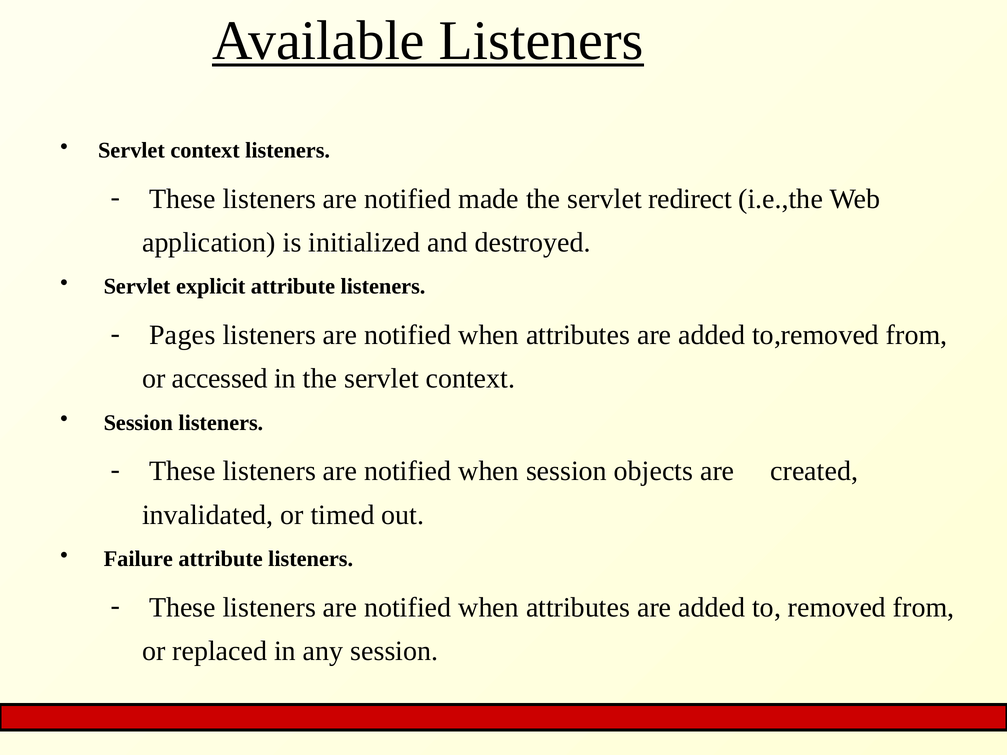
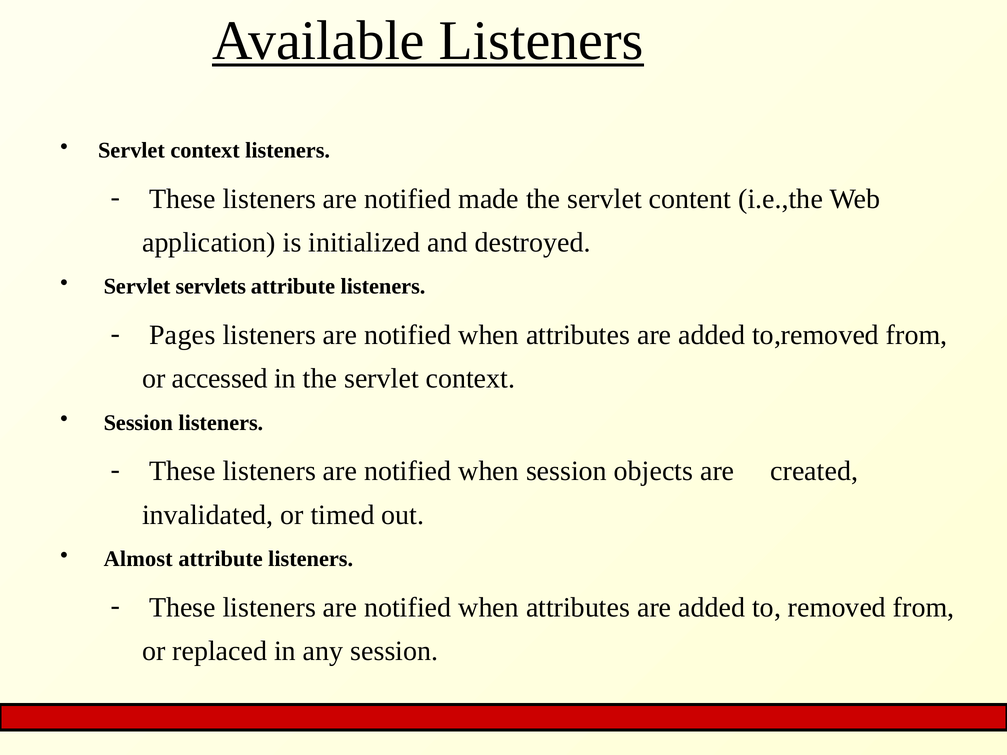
redirect: redirect -> content (690, 199)
explicit: explicit -> servlets (211, 287)
Failure: Failure -> Almost (138, 559)
